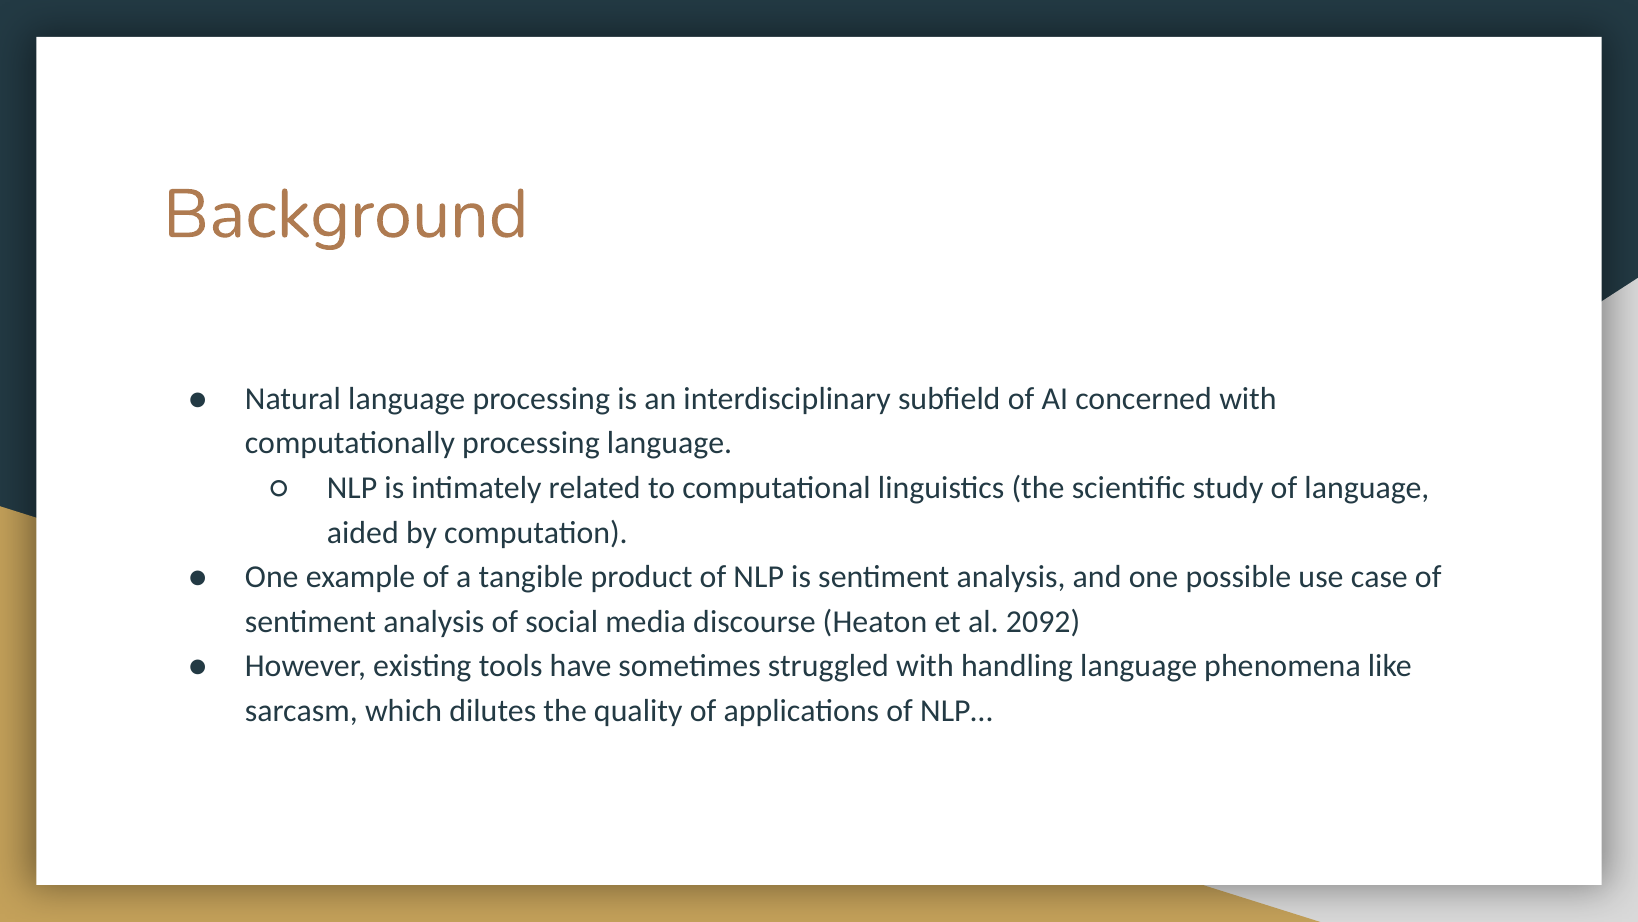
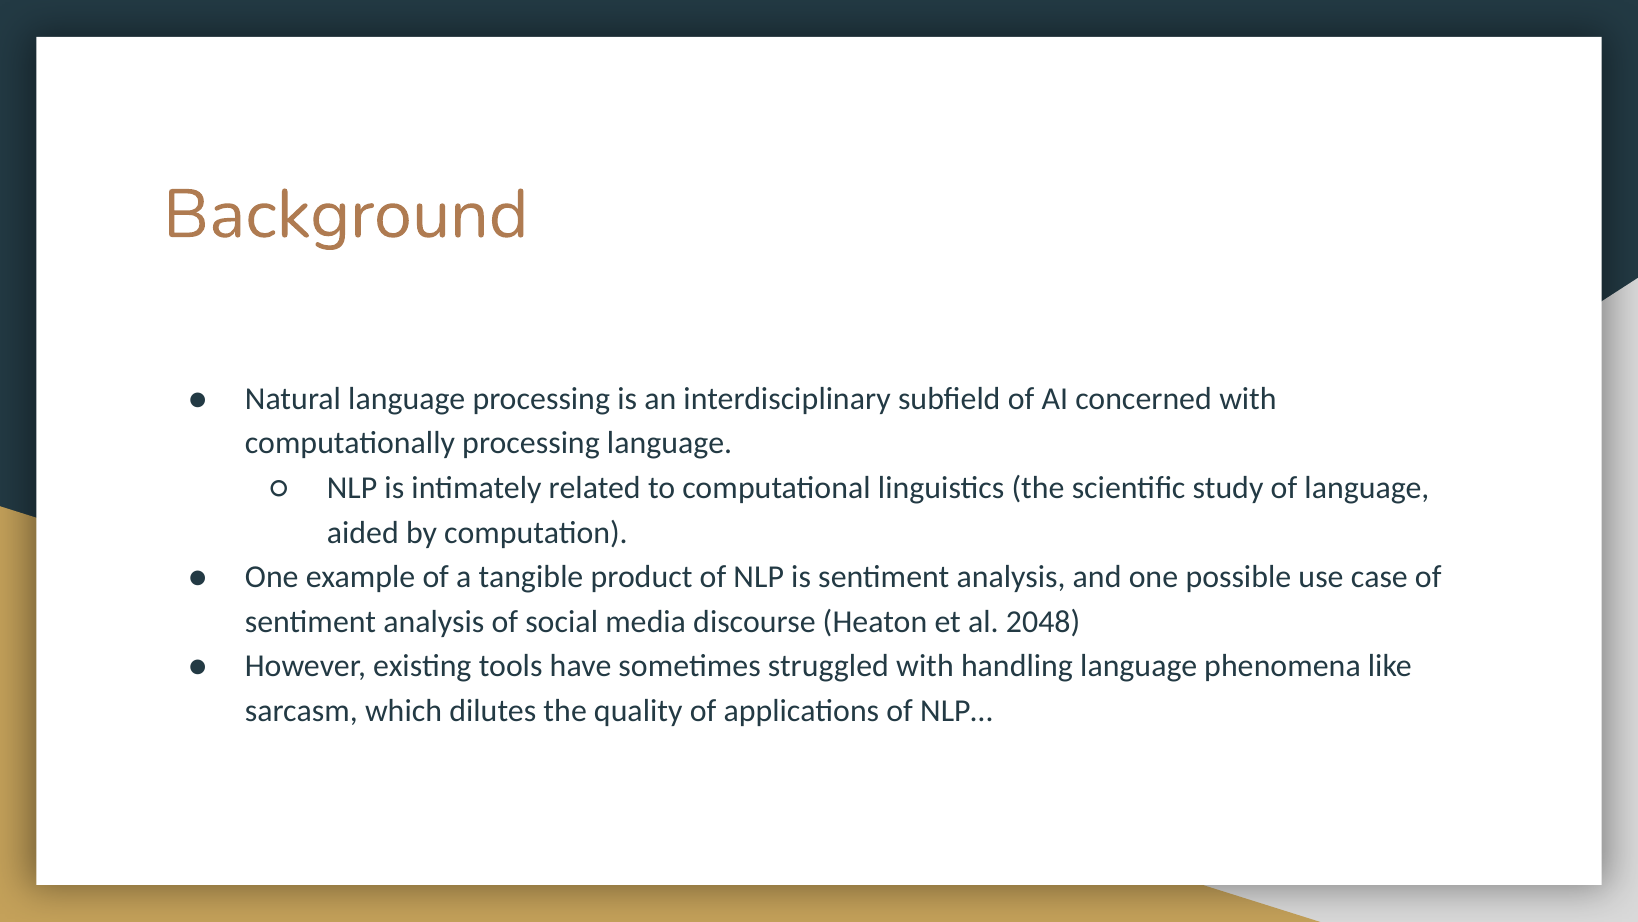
2092: 2092 -> 2048 (1043, 621)
